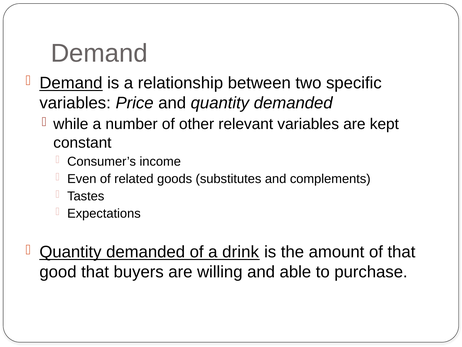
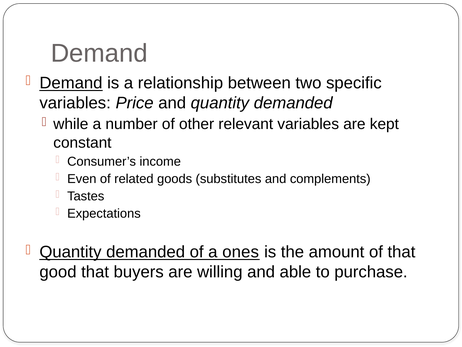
drink: drink -> ones (241, 252)
